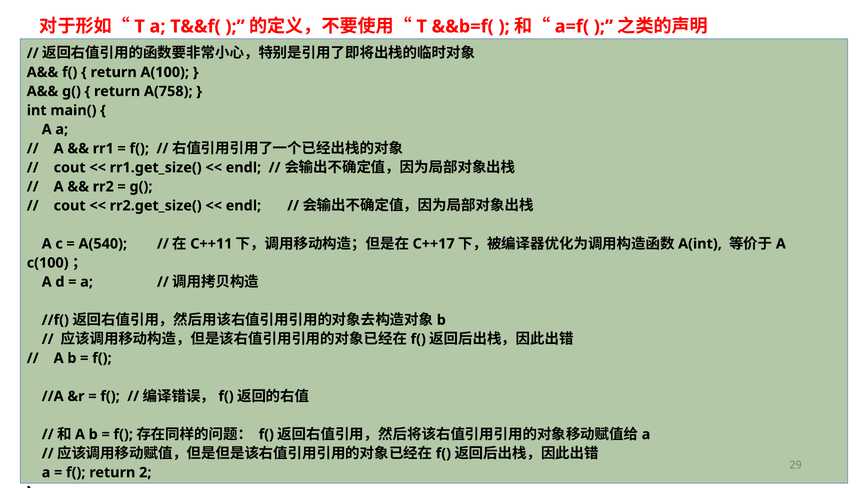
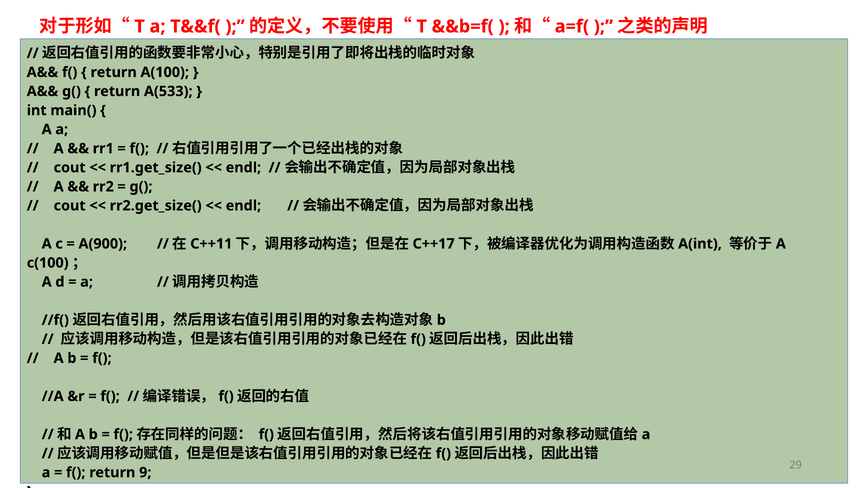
A(758: A(758 -> A(533 (168, 91)
A(540: A(540 -> A(900 (103, 244)
2: 2 -> 9 (145, 473)
